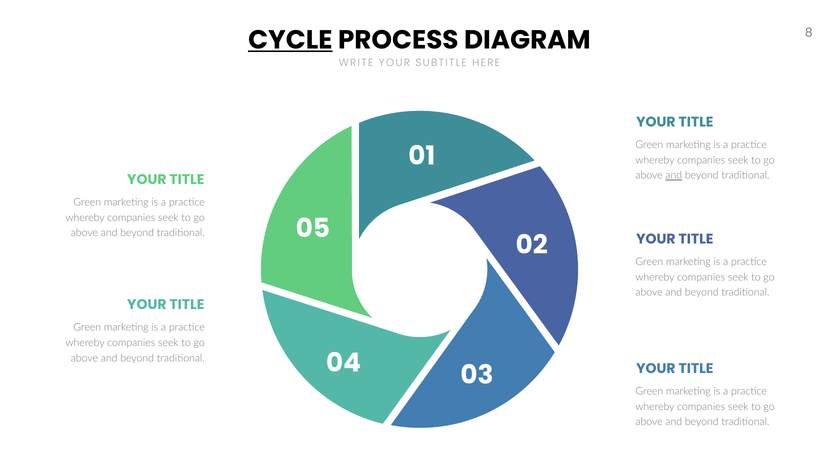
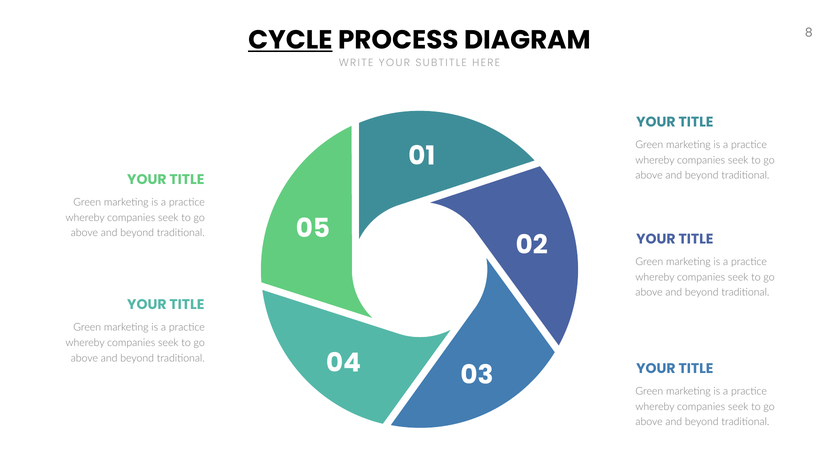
and underline: present -> none (674, 175)
